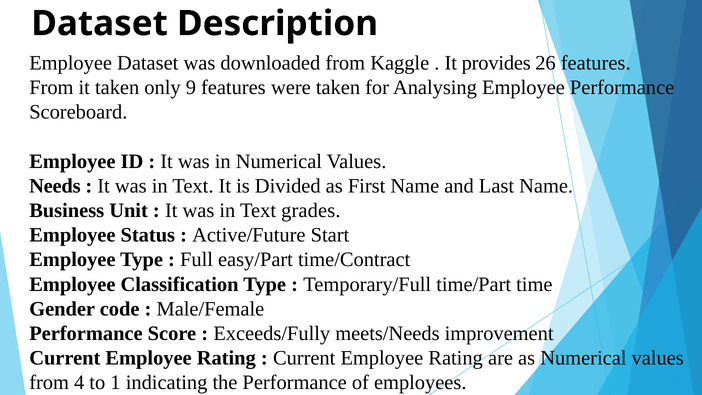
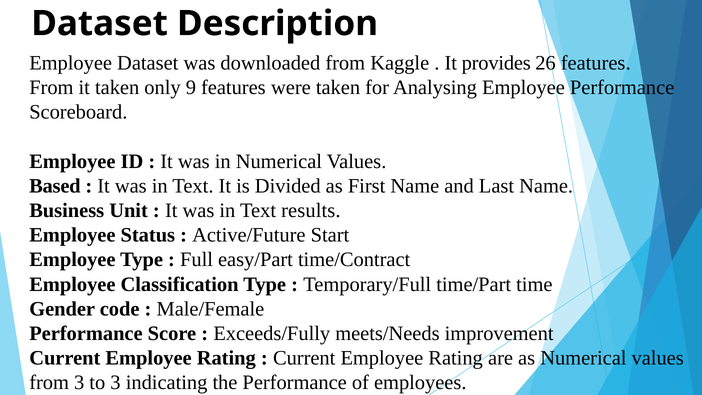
Needs: Needs -> Based (55, 186)
grades: grades -> results (311, 210)
from 4: 4 -> 3 (79, 383)
to 1: 1 -> 3 (115, 383)
